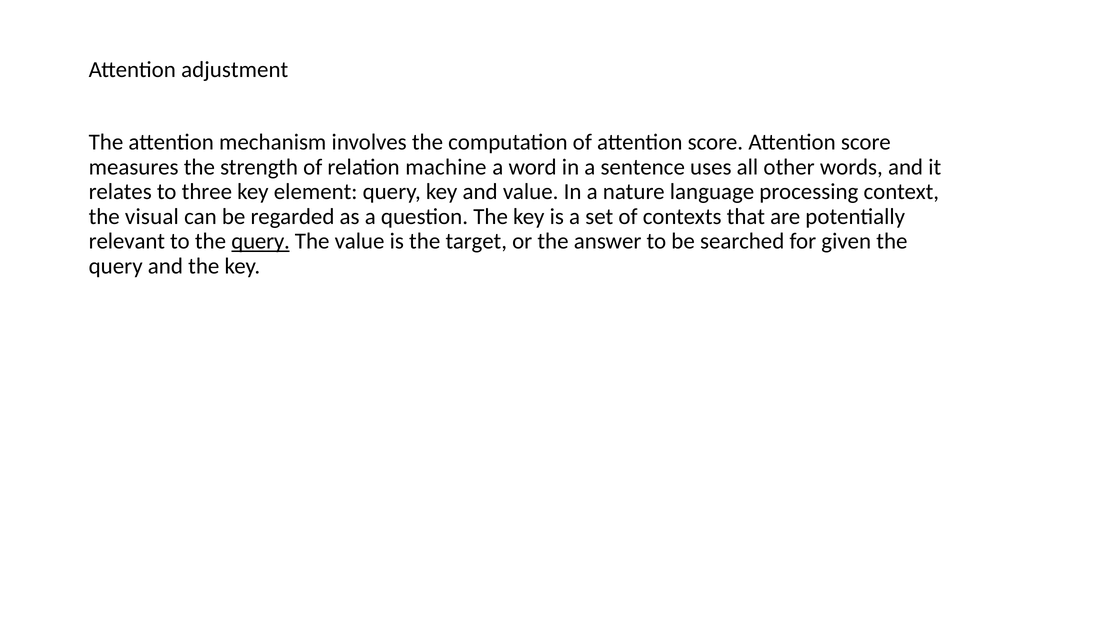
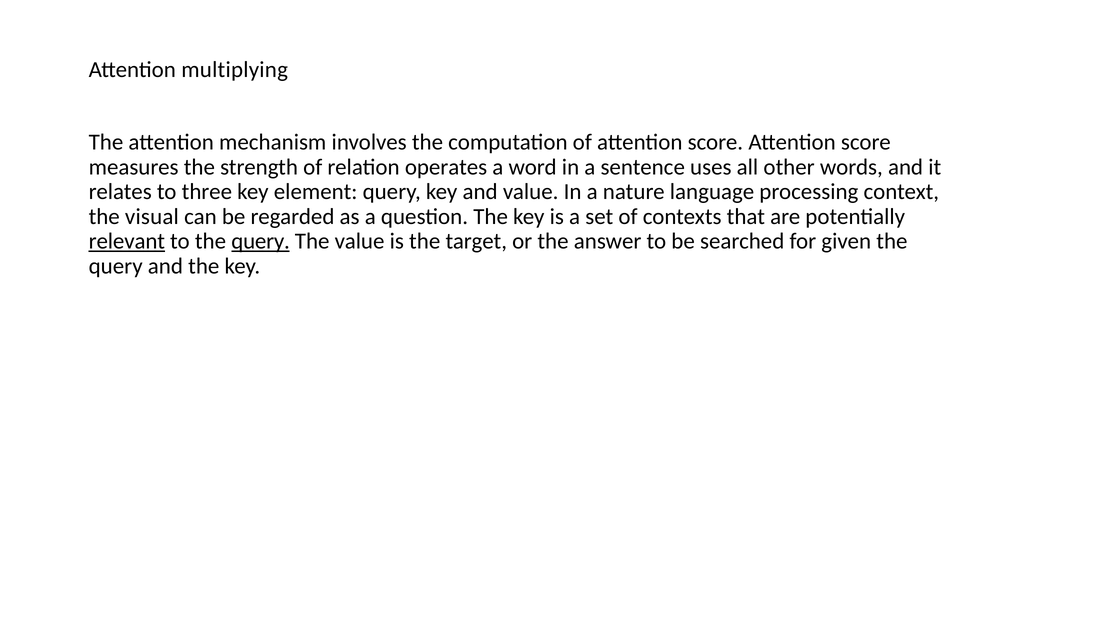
adjustment: adjustment -> multiplying (235, 70)
machine: machine -> operates (446, 167)
relevant underline: none -> present (127, 241)
